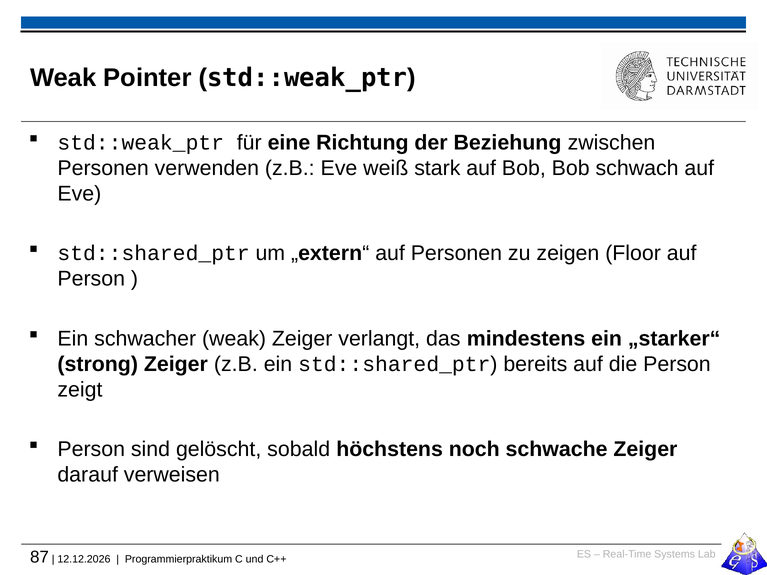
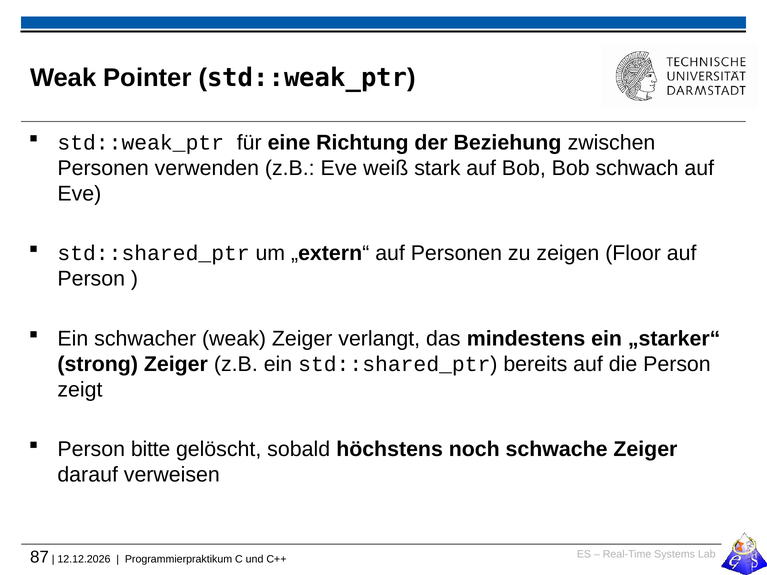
sind: sind -> bitte (151, 450)
